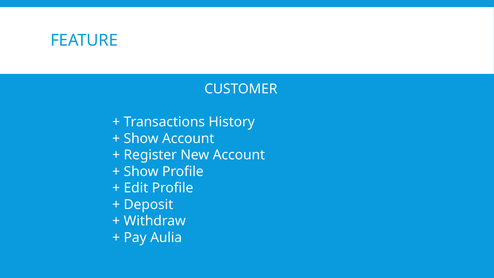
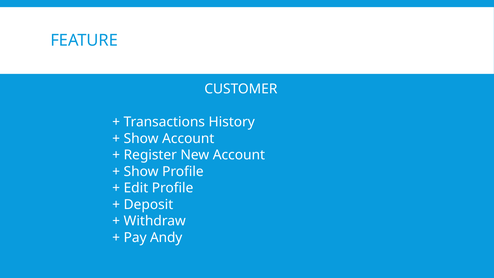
Aulia: Aulia -> Andy (166, 237)
